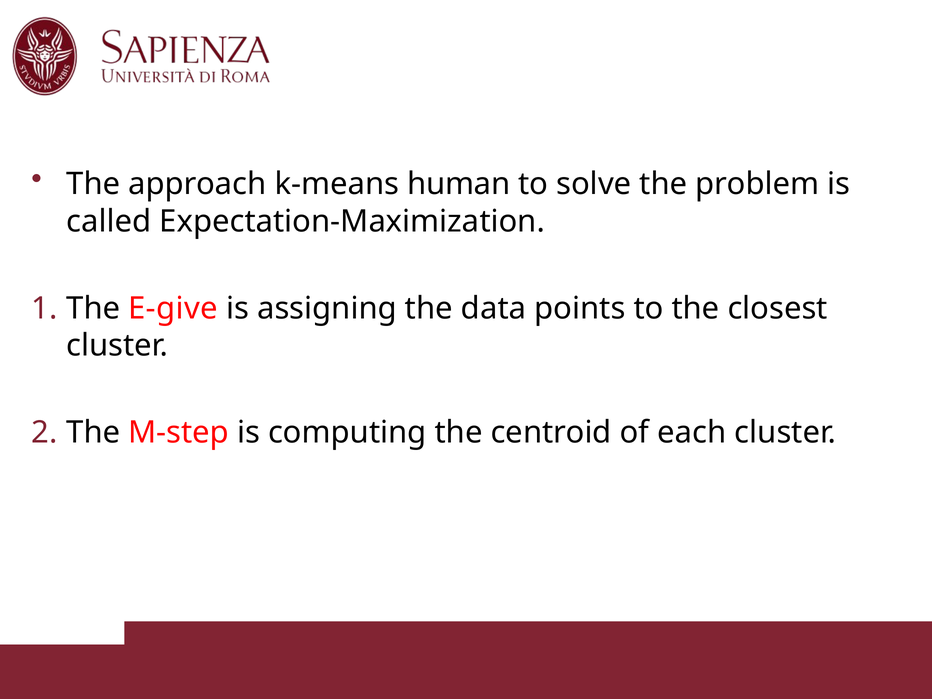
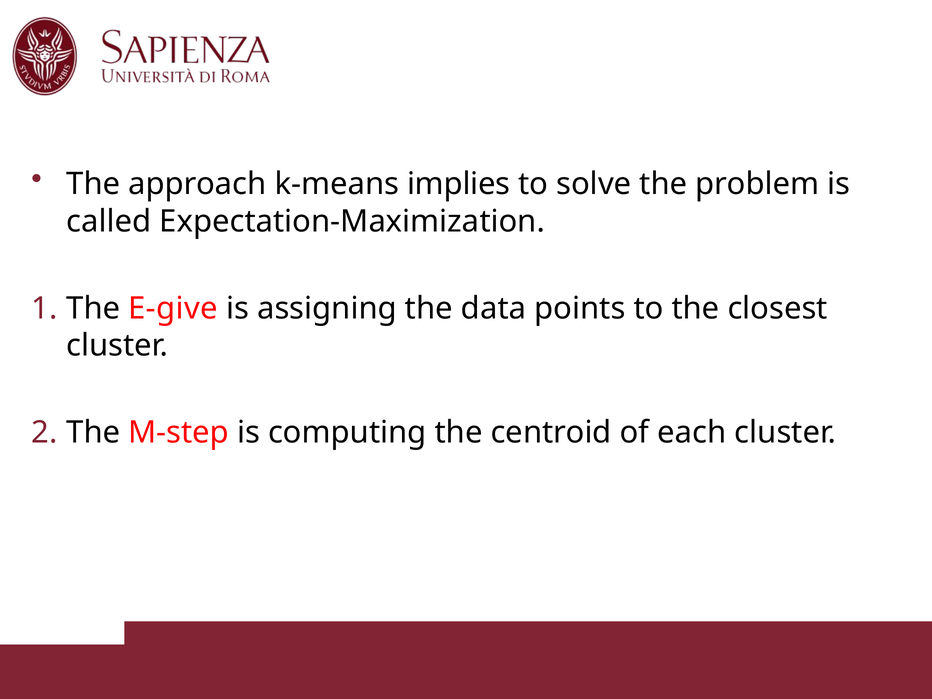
human: human -> implies (459, 184)
